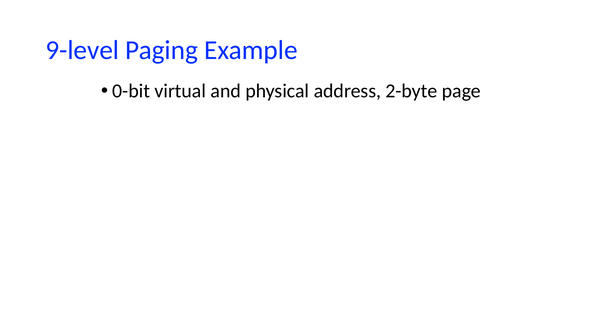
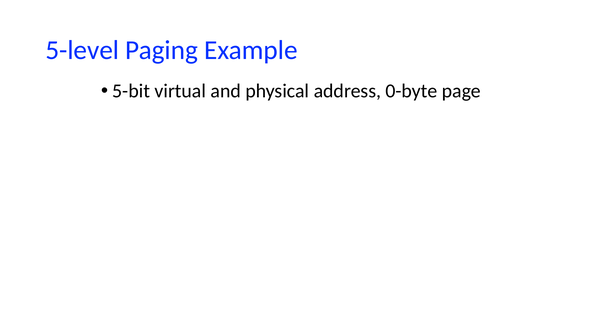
9-level: 9-level -> 5-level (82, 50)
0-bit: 0-bit -> 5-bit (131, 91)
2-byte: 2-byte -> 0-byte (411, 91)
